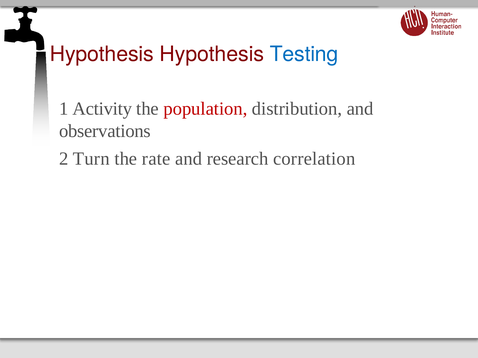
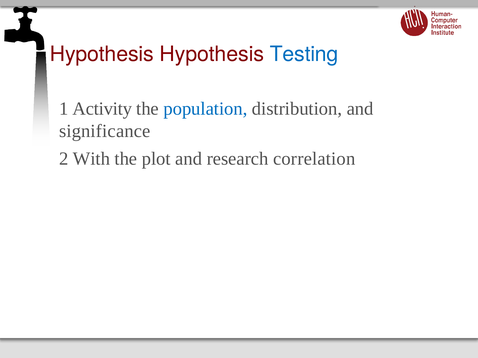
population colour: red -> blue (205, 109)
observations: observations -> significance (105, 131)
Turn: Turn -> With (91, 159)
rate: rate -> plot (156, 159)
